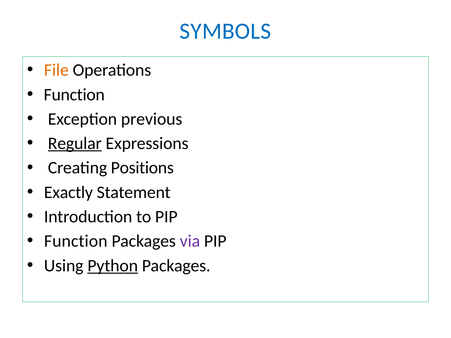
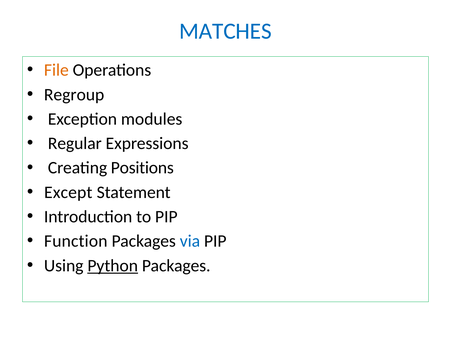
SYMBOLS: SYMBOLS -> MATCHES (225, 31)
Function: Function -> Regroup (74, 95)
previous: previous -> modules (152, 119)
Regular underline: present -> none (75, 144)
Exactly: Exactly -> Except (68, 192)
via colour: purple -> blue (190, 241)
